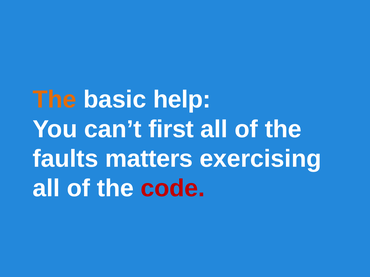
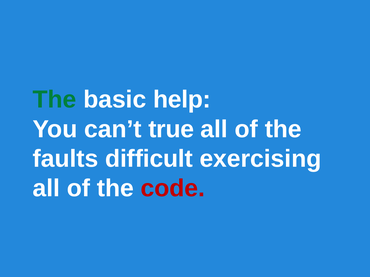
The colour: orange -> green (55, 100)
first: first -> true (171, 129)
matters: matters -> difficult (149, 159)
